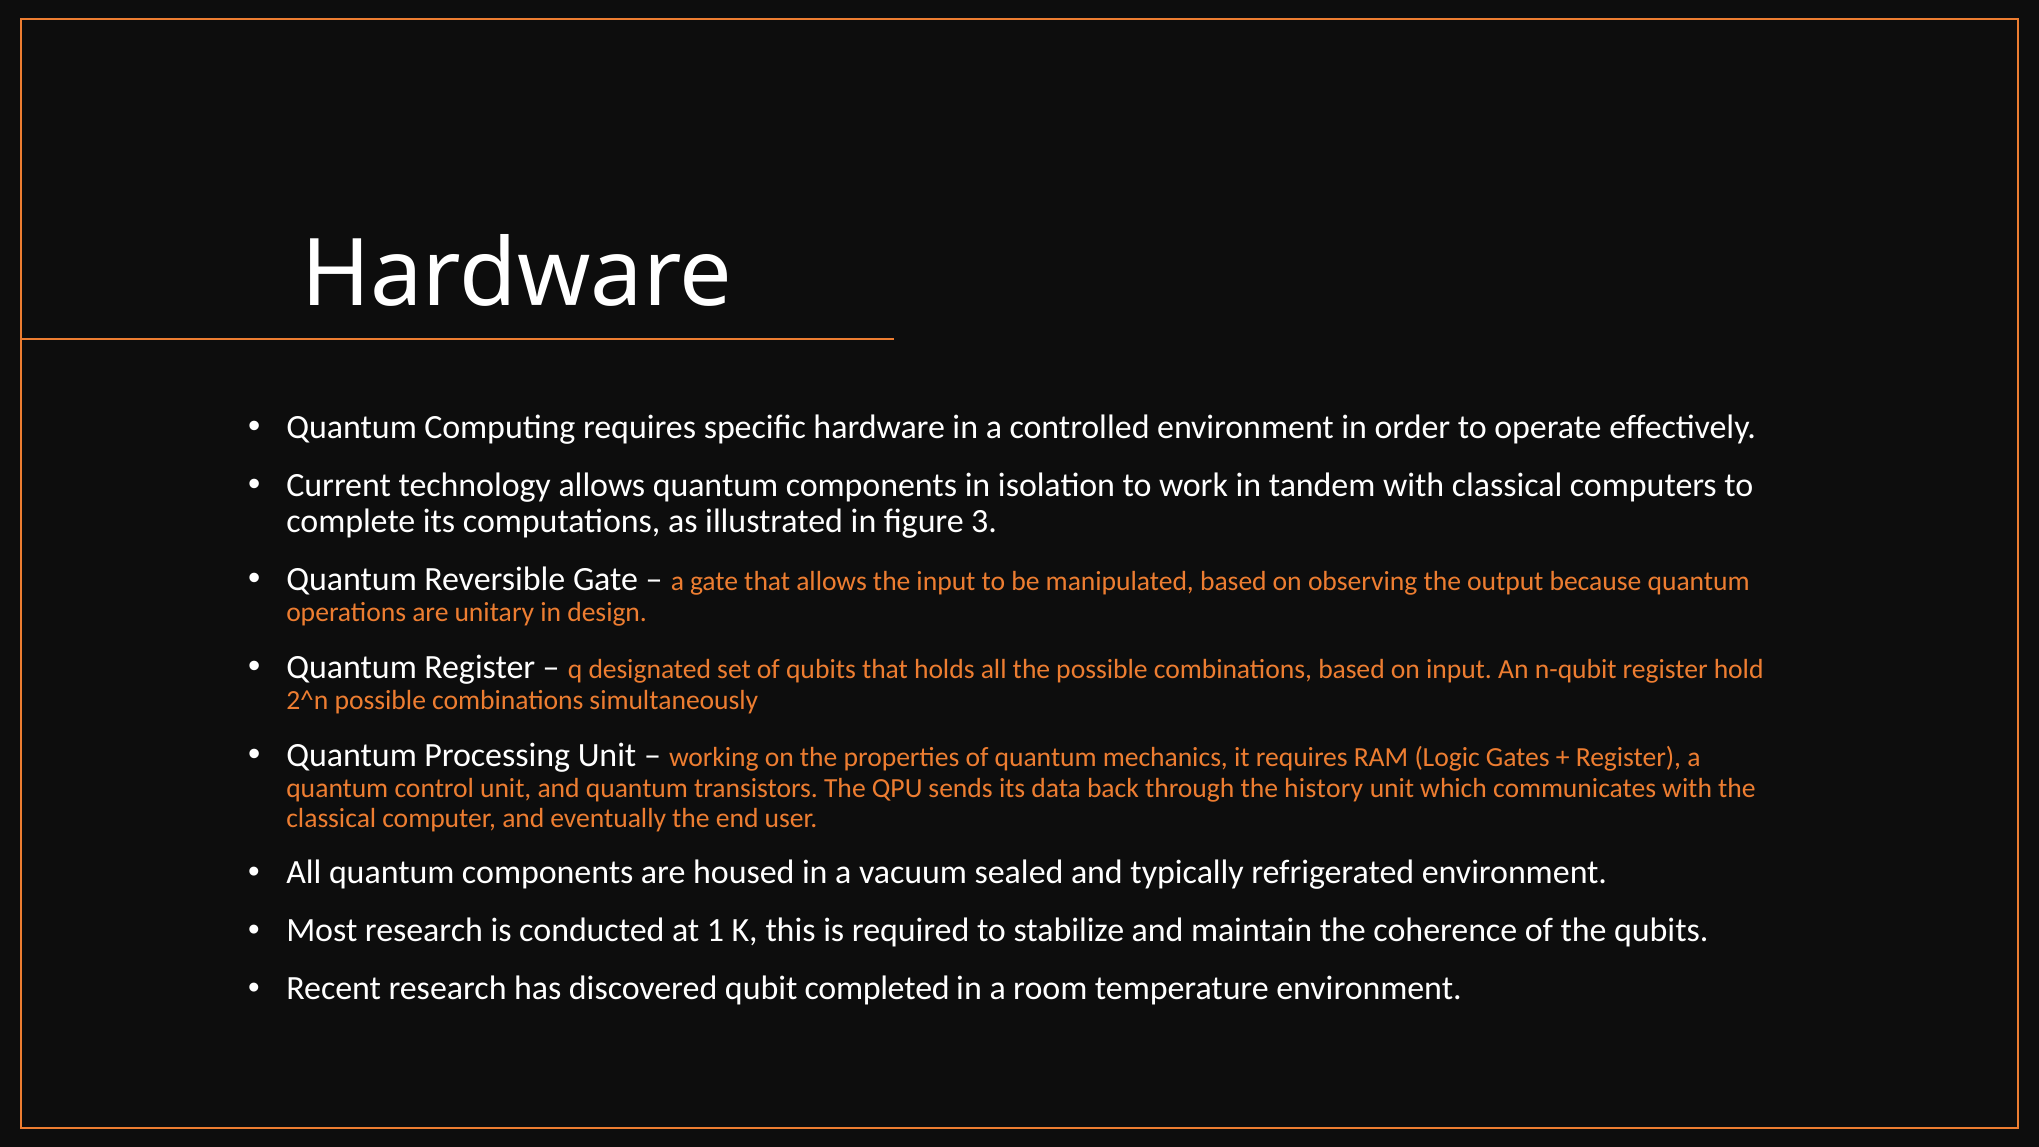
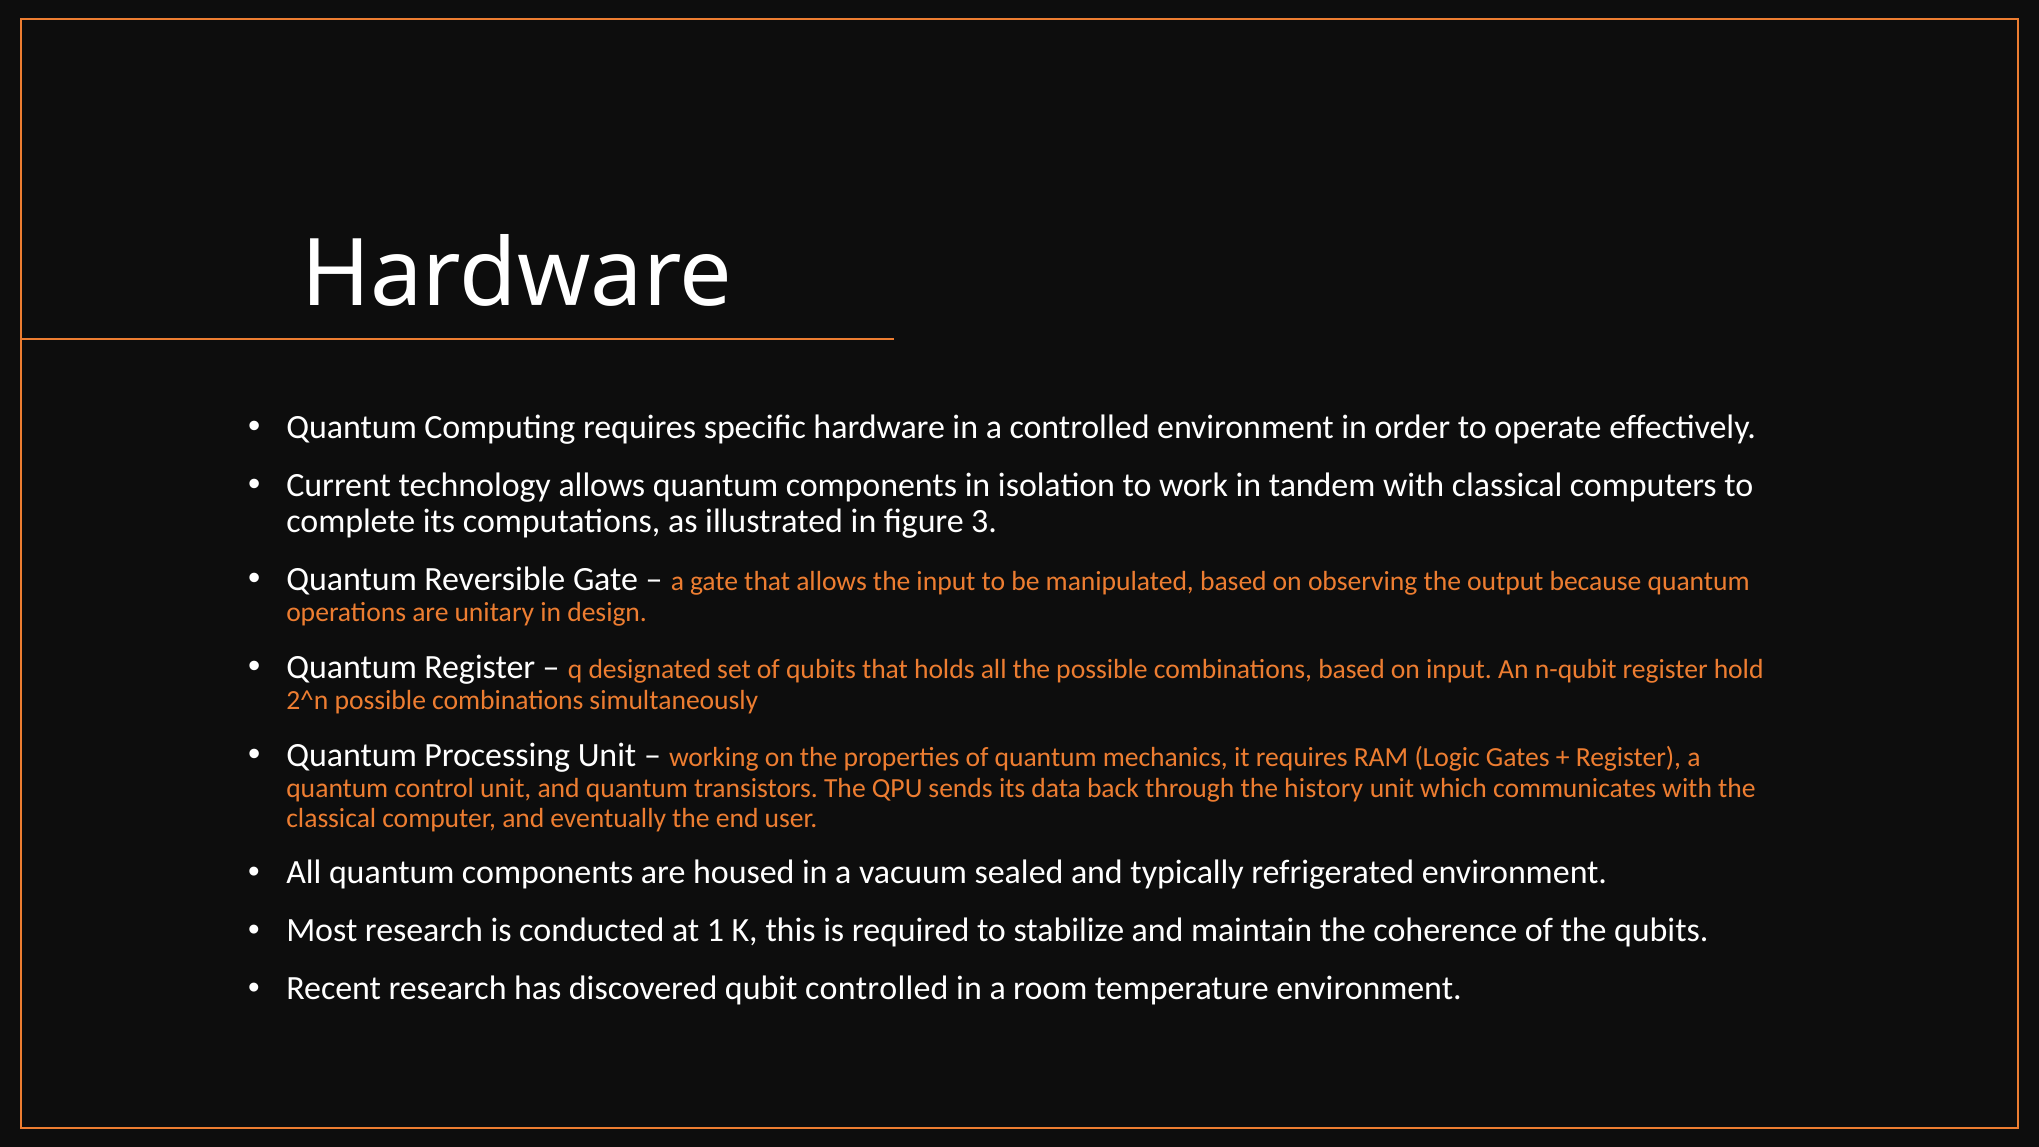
qubit completed: completed -> controlled (877, 989)
